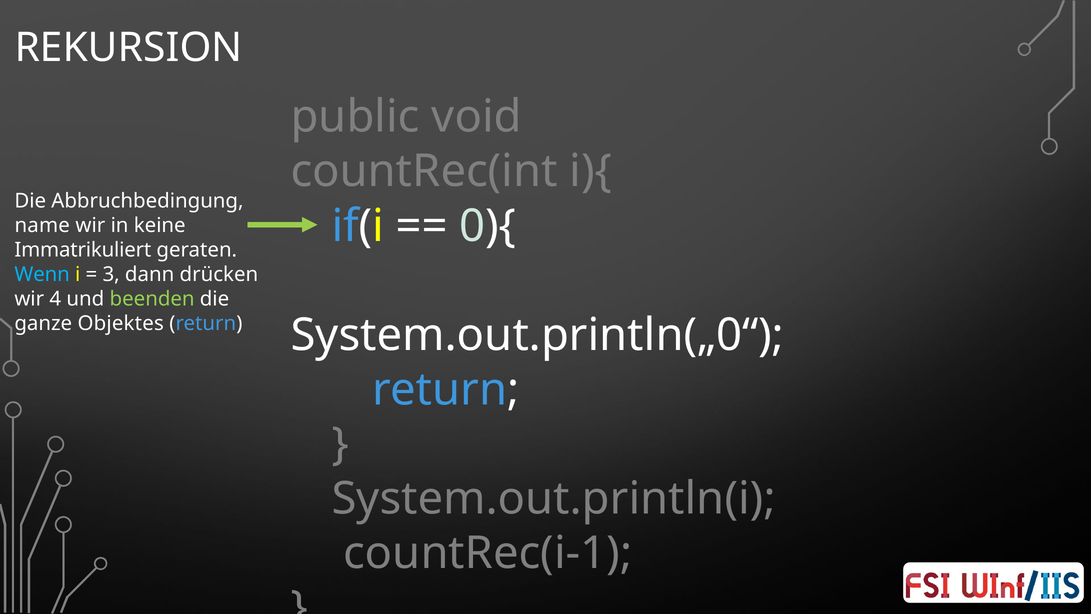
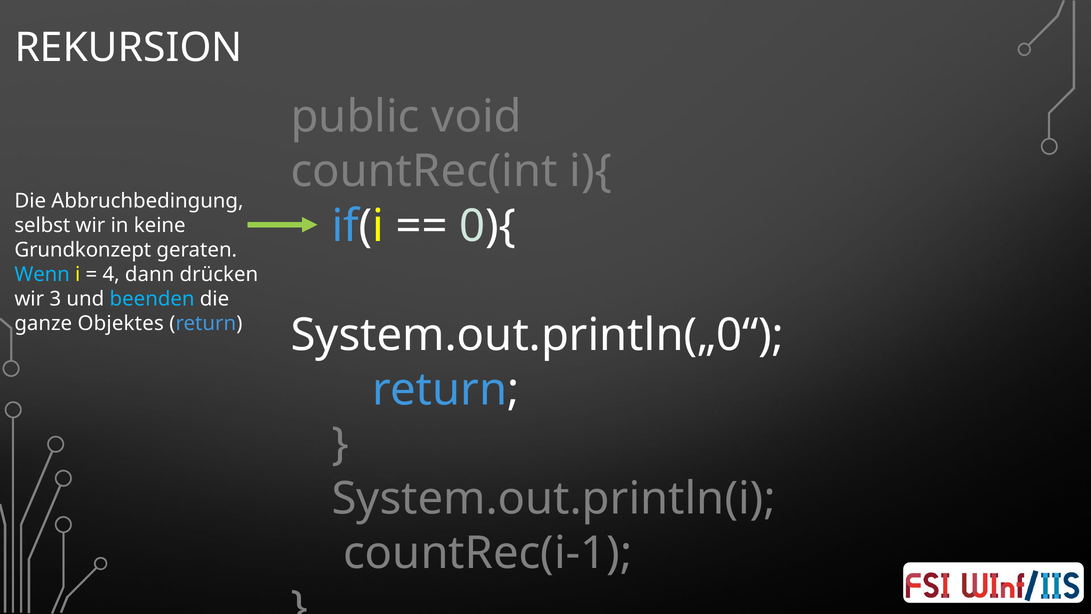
name: name -> selbst (42, 225)
Immatrikuliert: Immatrikuliert -> Grundkonzept (83, 250)
3: 3 -> 4 (111, 274)
4: 4 -> 3 (55, 299)
beenden colour: light green -> light blue (152, 299)
